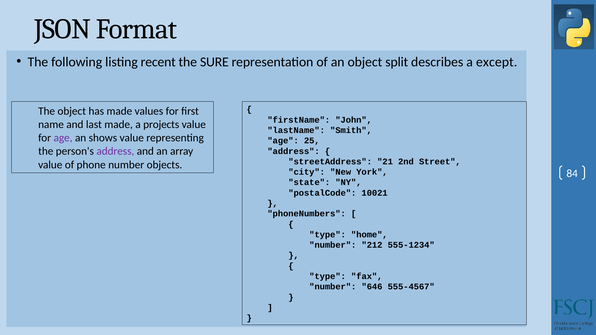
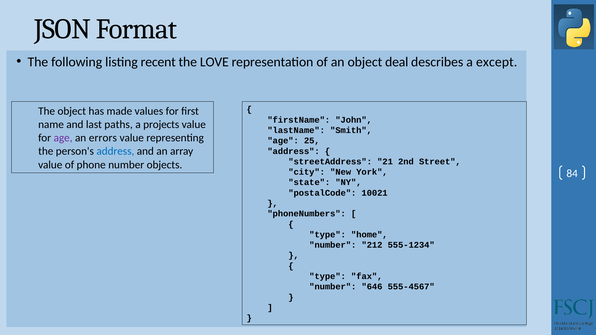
SURE: SURE -> LOVE (214, 62)
split: split -> deal (397, 62)
last made: made -> paths (119, 125)
shows: shows -> errors (103, 138)
address colour: purple -> blue (115, 151)
